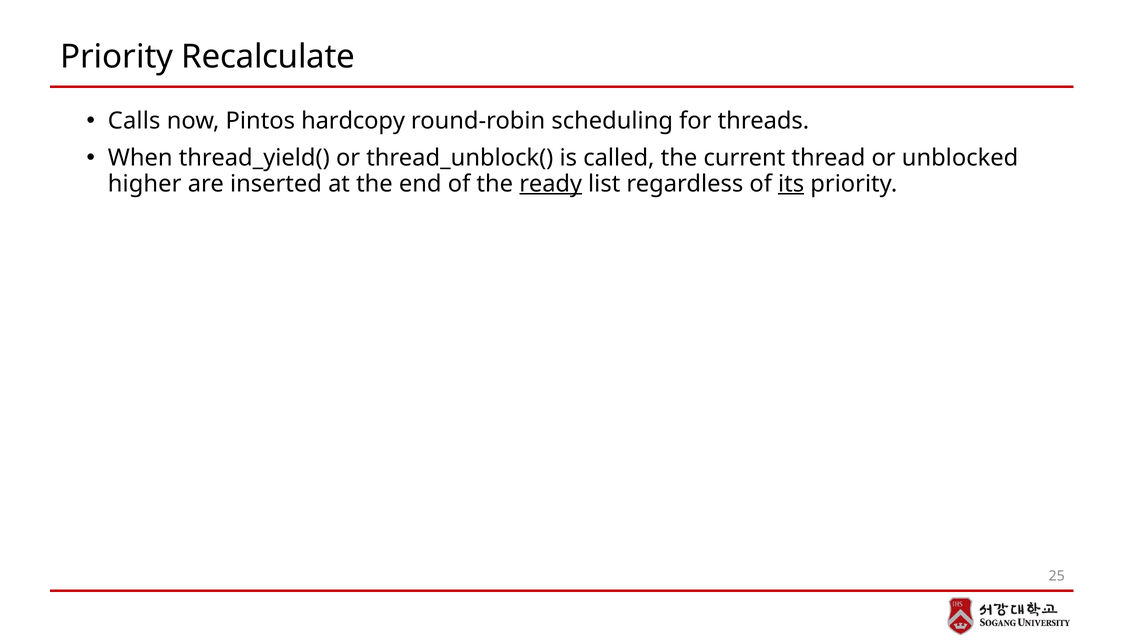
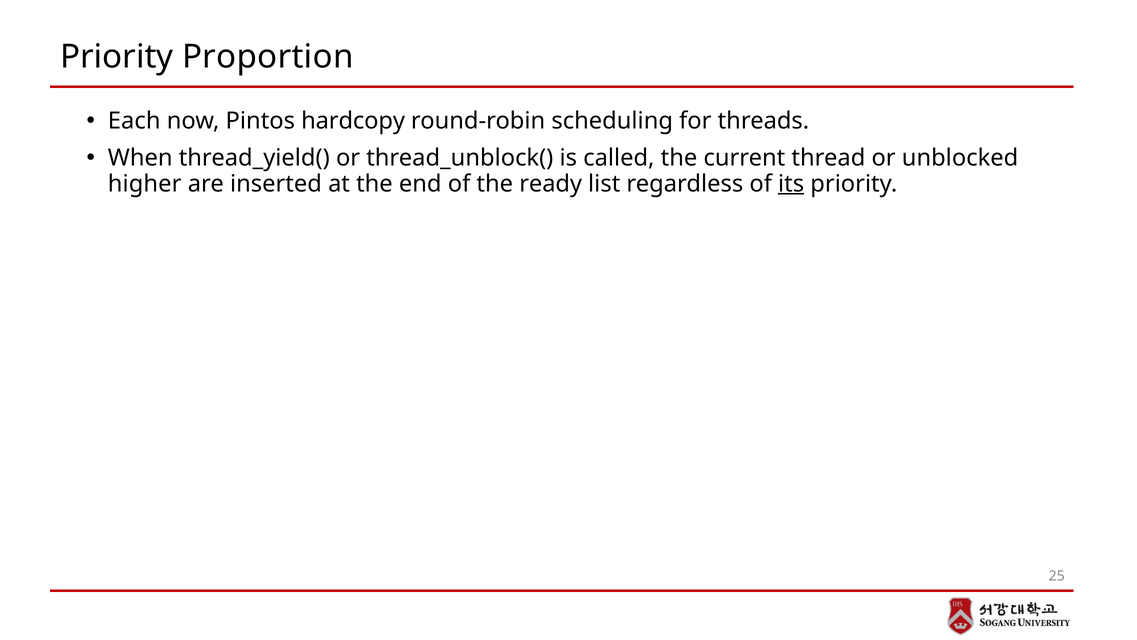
Recalculate: Recalculate -> Proportion (268, 57)
Calls: Calls -> Each (134, 121)
ready underline: present -> none (551, 184)
